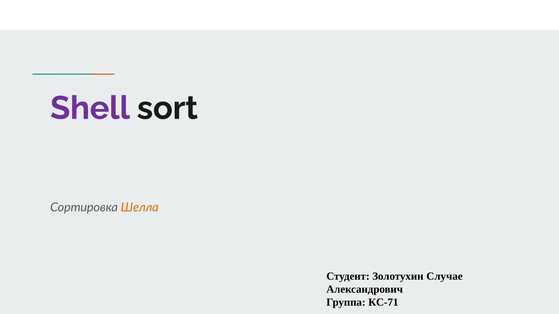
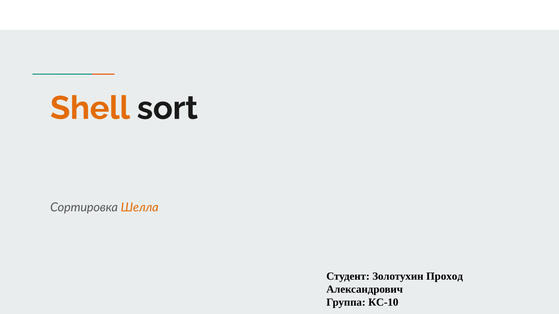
Shell colour: purple -> orange (90, 108)
Случае: Случае -> Проход (445, 277)
КС-71: КС-71 -> КС-10 (383, 303)
